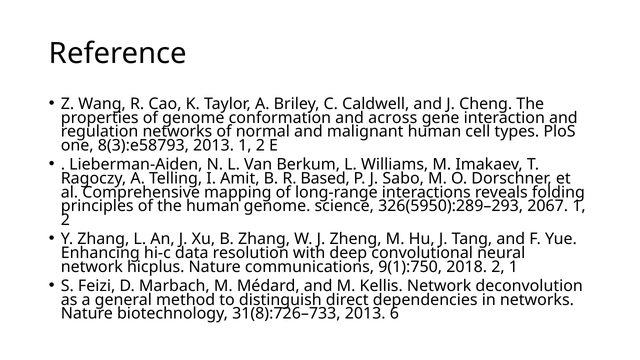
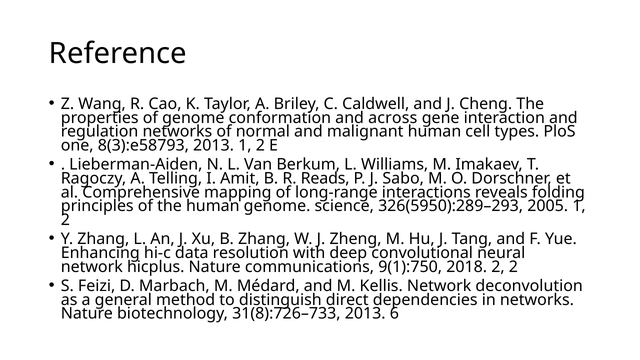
Based: Based -> Reads (325, 178)
2067: 2067 -> 2005 (548, 206)
2 1: 1 -> 2 (513, 267)
